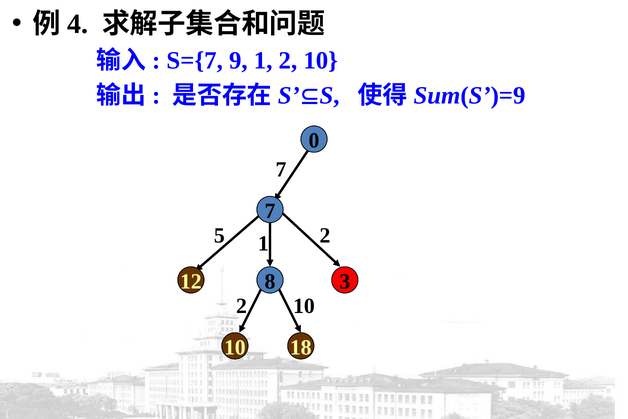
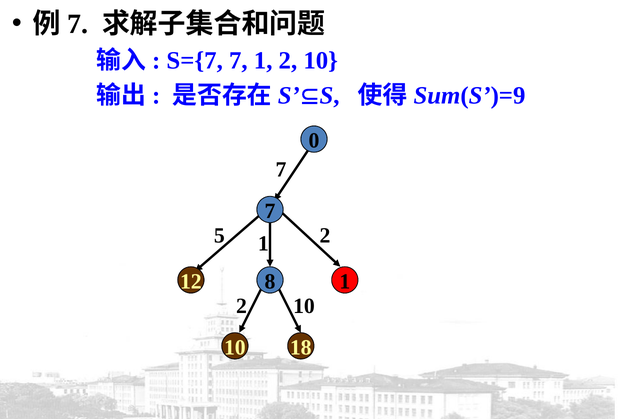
4: 4 -> 7 (78, 24)
S={7 9: 9 -> 7 (238, 61)
12 3: 3 -> 1 (345, 281)
